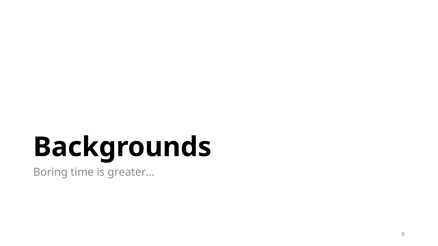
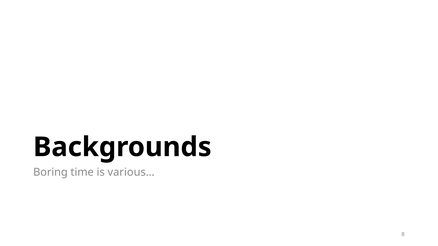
greater…: greater… -> various… (131, 172)
